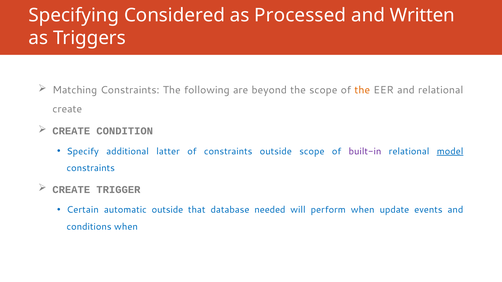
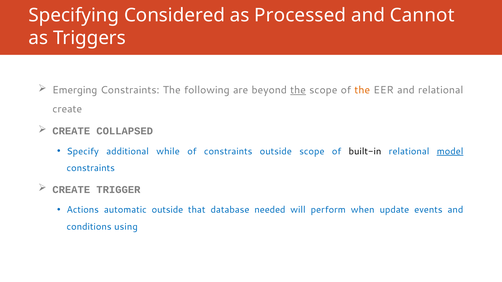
Written: Written -> Cannot (422, 15)
Matching: Matching -> Emerging (75, 90)
the underline: none -> present (298, 90)
CONDITION: CONDITION -> COLLAPSED (125, 131)
latter: latter -> while (168, 151)
built-in colour: purple -> black (365, 151)
Certain: Certain -> Actions (83, 210)
conditions when: when -> using (126, 227)
